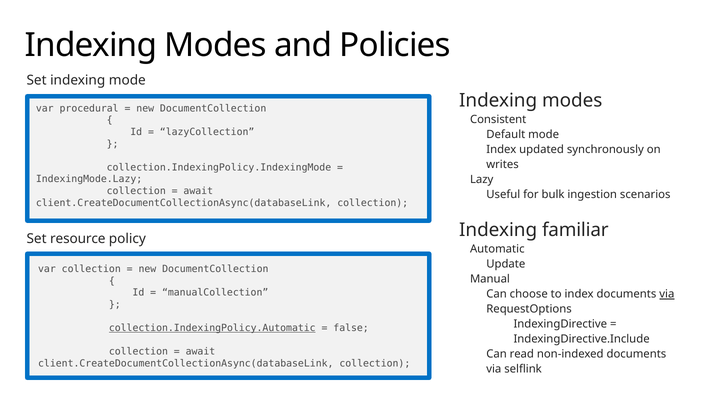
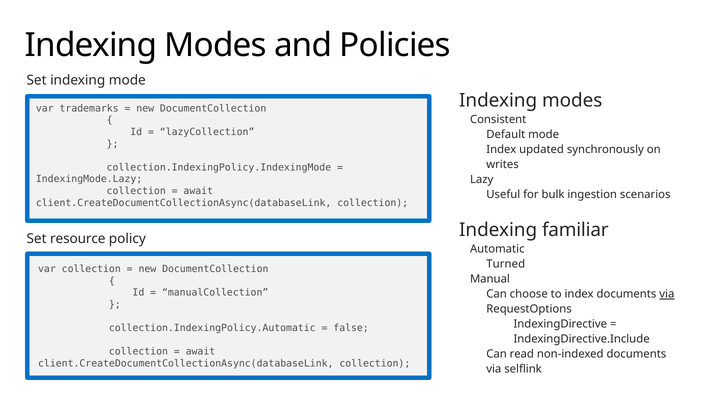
procedural: procedural -> trademarks (89, 108)
Update: Update -> Turned (506, 264)
collection.IndexingPolicy.Automatic underline: present -> none (212, 328)
